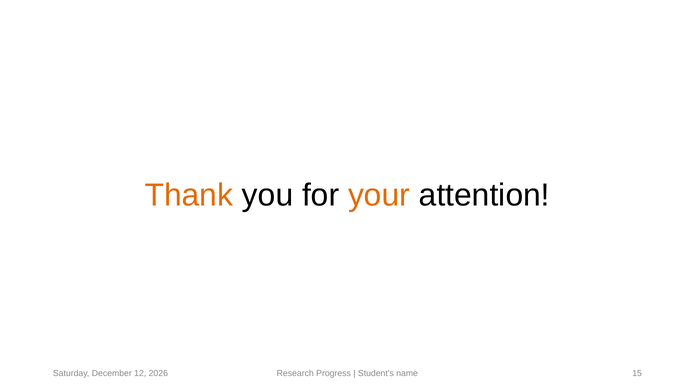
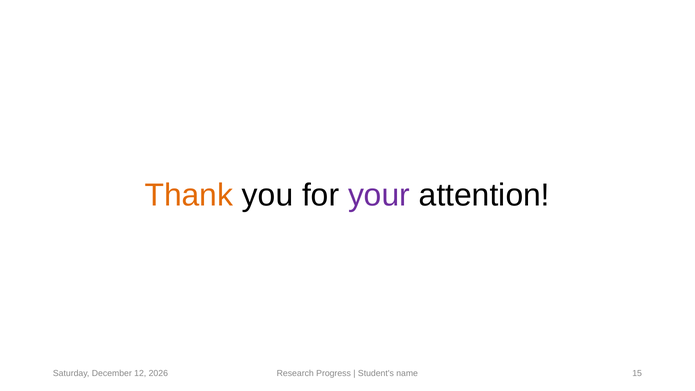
your colour: orange -> purple (379, 195)
